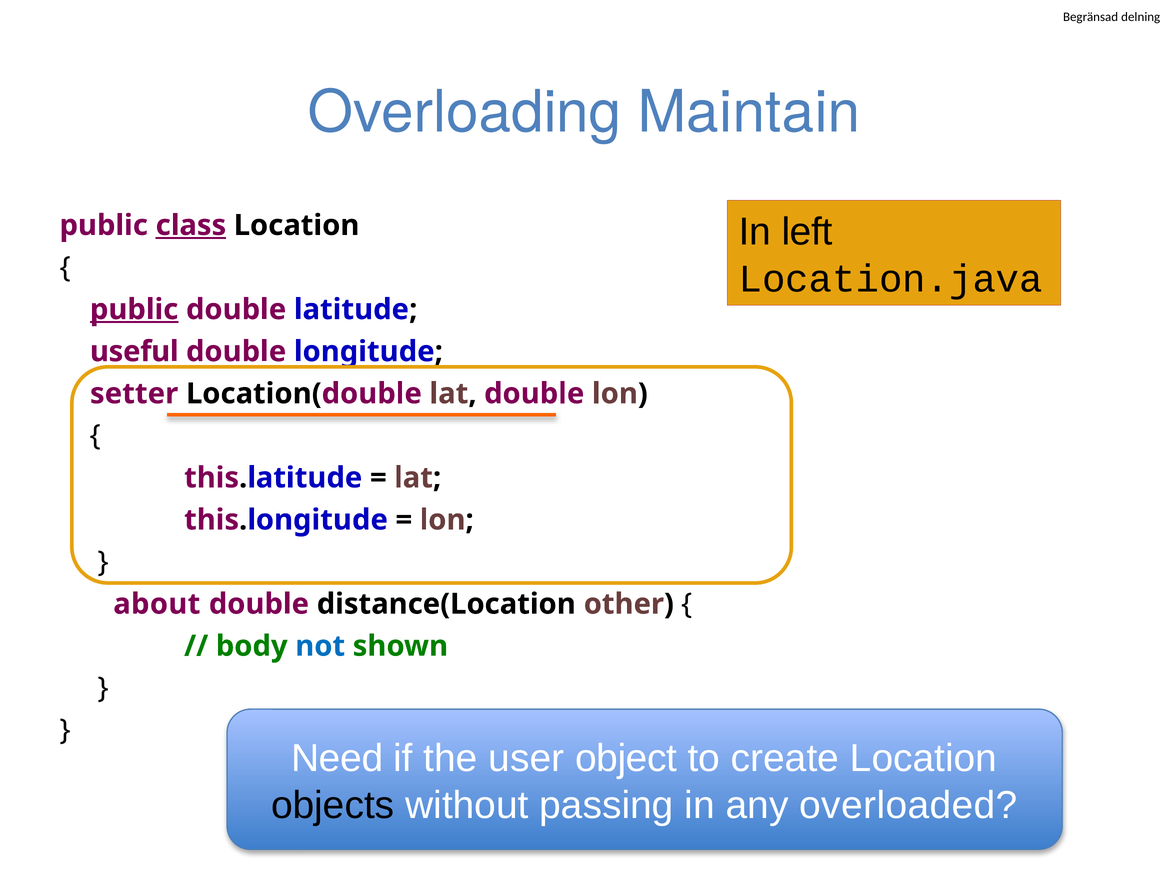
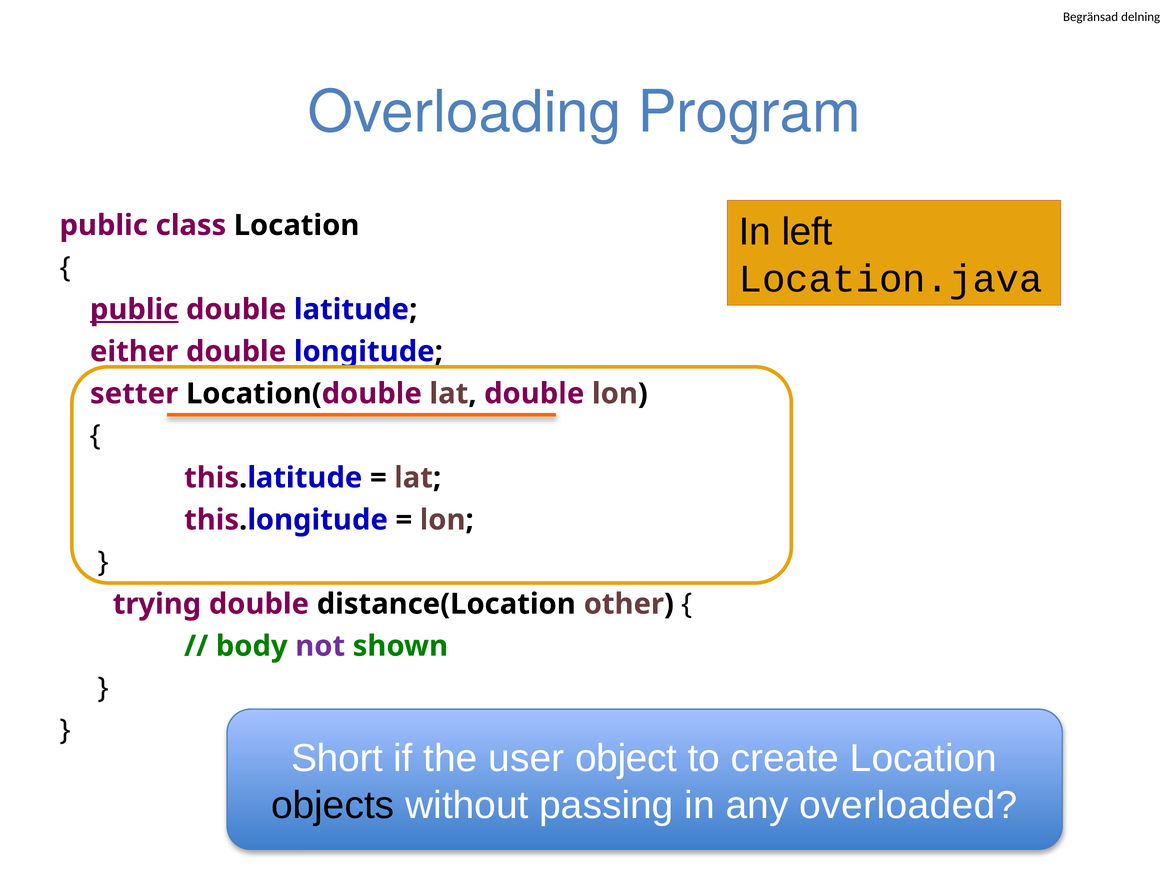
Maintain: Maintain -> Program (749, 112)
class underline: present -> none (191, 225)
useful: useful -> either (134, 351)
about: about -> trying (157, 604)
not colour: blue -> purple (320, 646)
Need: Need -> Short (337, 758)
